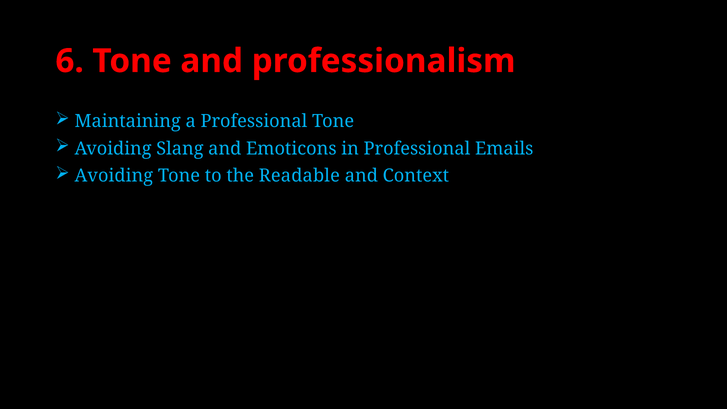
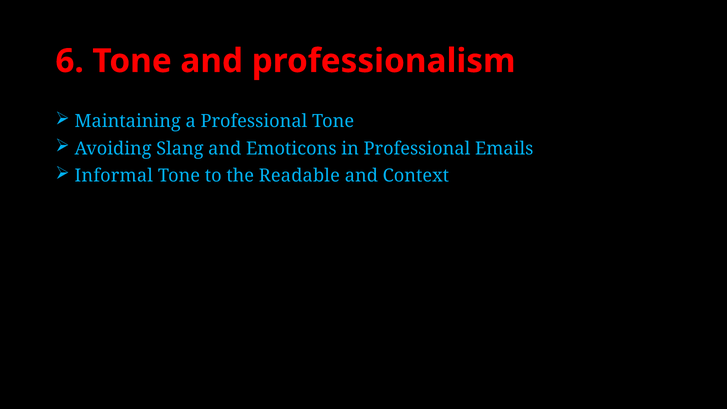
Avoiding: Avoiding -> Informal (114, 176)
